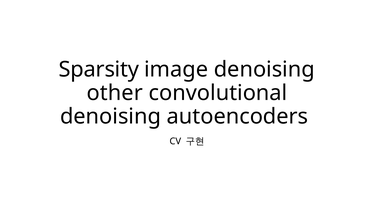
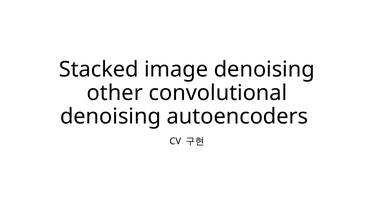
Sparsity: Sparsity -> Stacked (99, 70)
